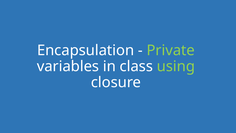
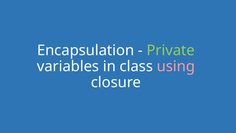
using colour: light green -> pink (176, 66)
